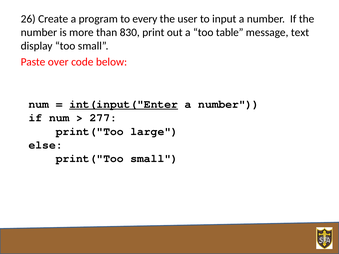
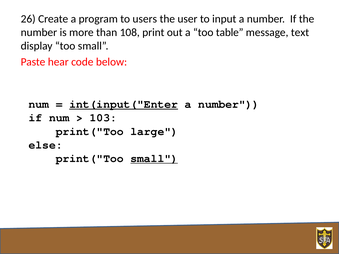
every: every -> users (145, 19)
830: 830 -> 108 (130, 32)
over: over -> hear (58, 62)
277: 277 -> 103 (103, 118)
small underline: none -> present (154, 159)
